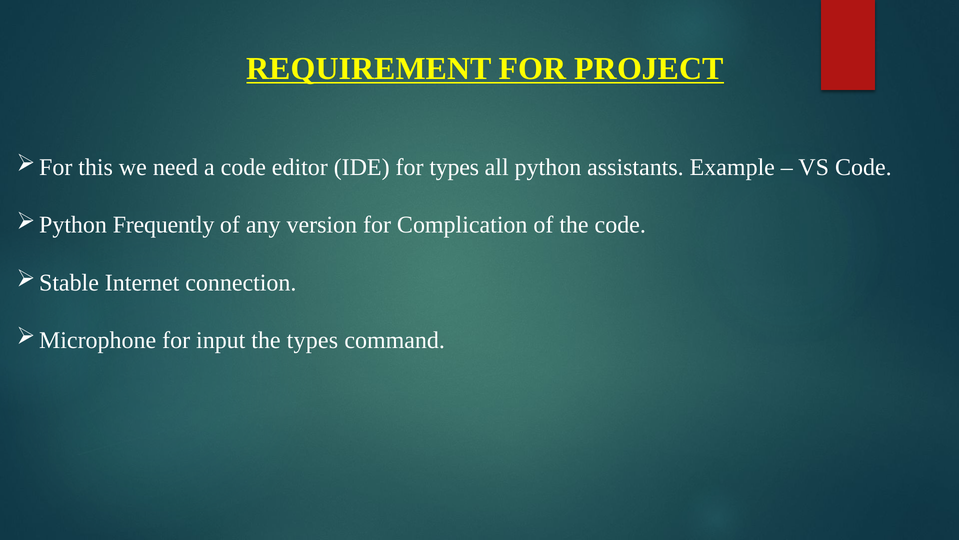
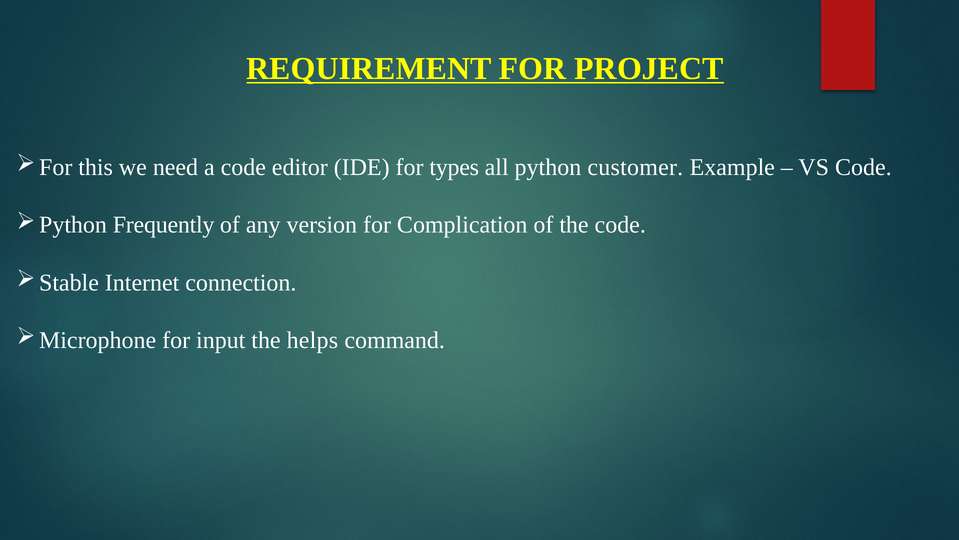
assistants: assistants -> customer (635, 167)
the types: types -> helps (312, 340)
